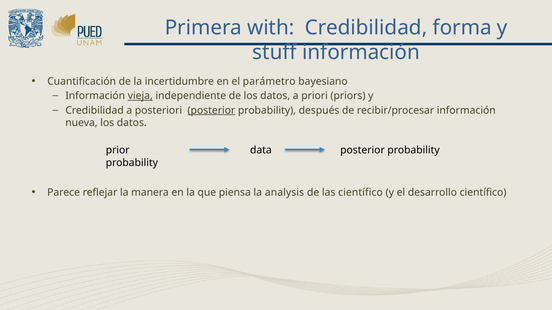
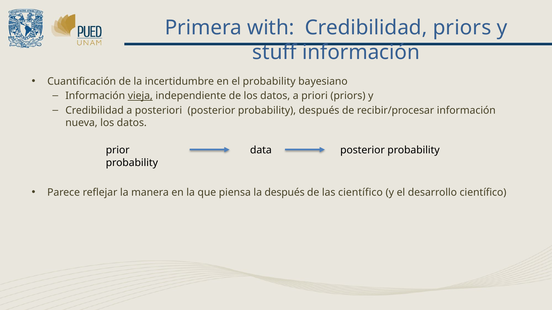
Credibilidad forma: forma -> priors (462, 28)
el parámetro: parámetro -> probability (269, 81)
posterior underline: present -> none (211, 110)
la analysis: analysis -> después (285, 193)
